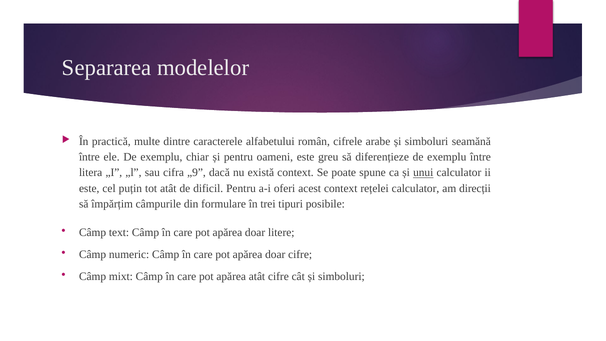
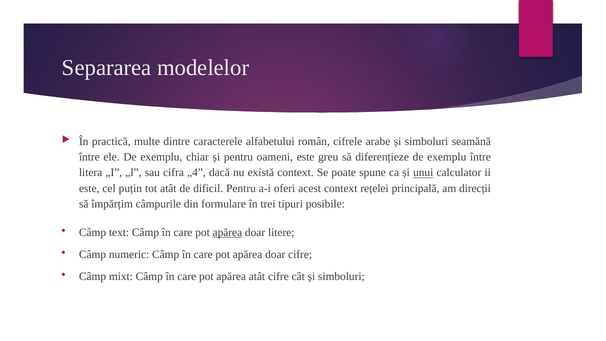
„9: „9 -> „4 (196, 173)
rețelei calculator: calculator -> principală (416, 188)
apărea underline: none -> present (227, 232)
